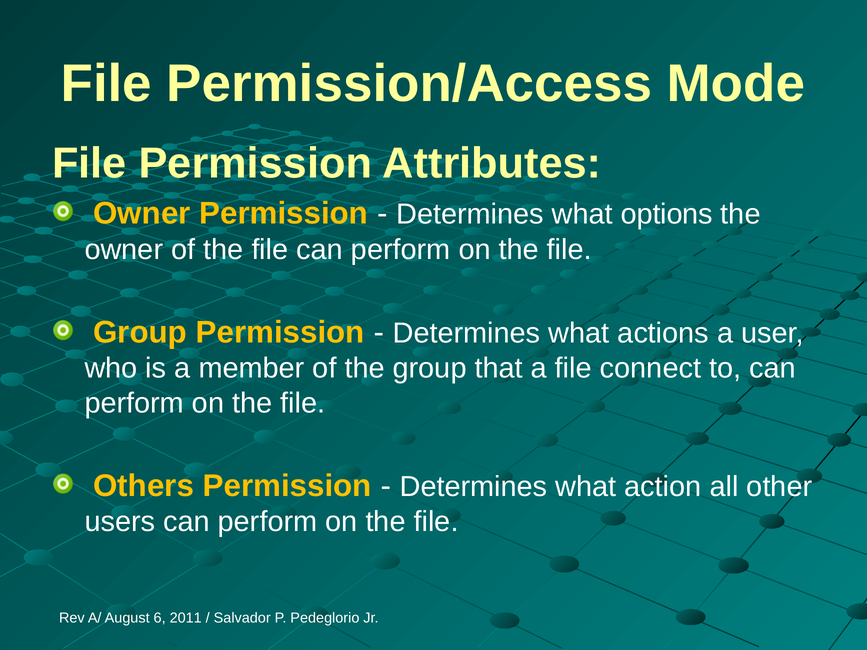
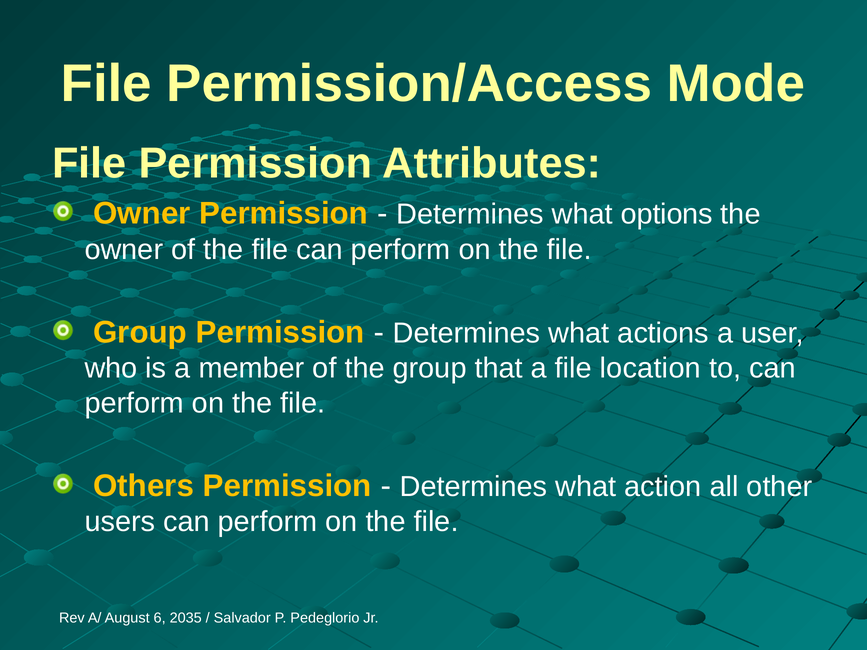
connect: connect -> location (650, 368)
2011: 2011 -> 2035 (186, 618)
